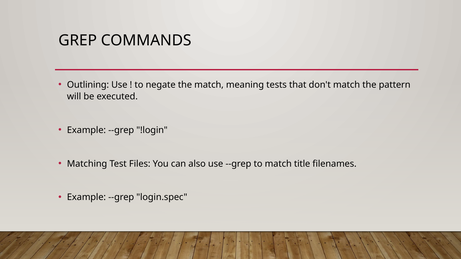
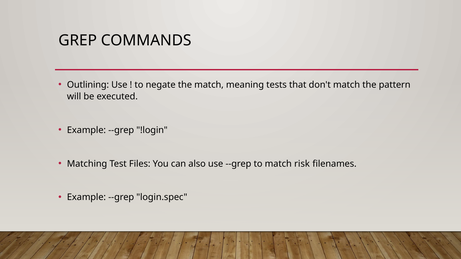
title: title -> risk (302, 164)
